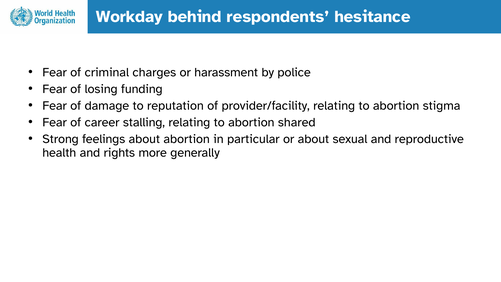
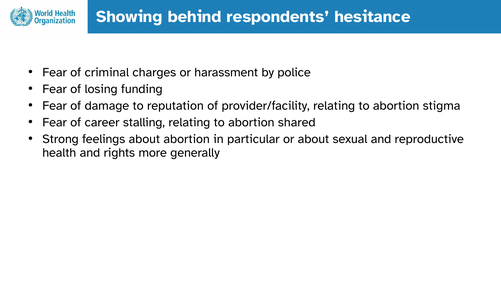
Workday: Workday -> Showing (129, 17)
